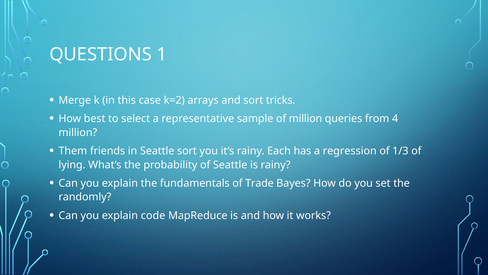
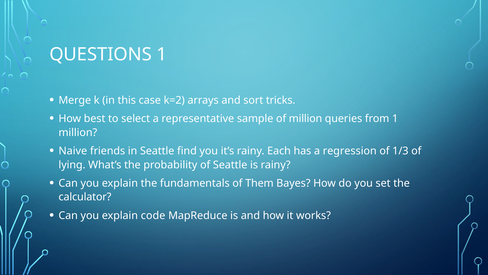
from 4: 4 -> 1 (395, 118)
Them: Them -> Naive (73, 151)
Seattle sort: sort -> find (187, 151)
Trade: Trade -> Them (259, 183)
randomly: randomly -> calculator (85, 197)
